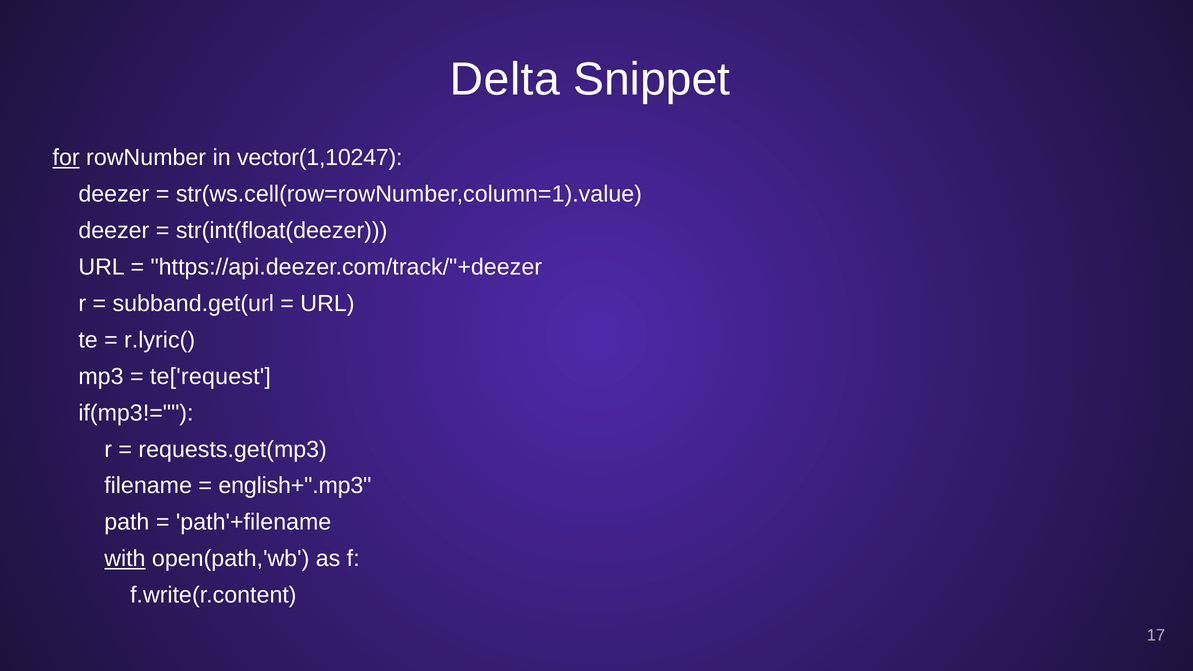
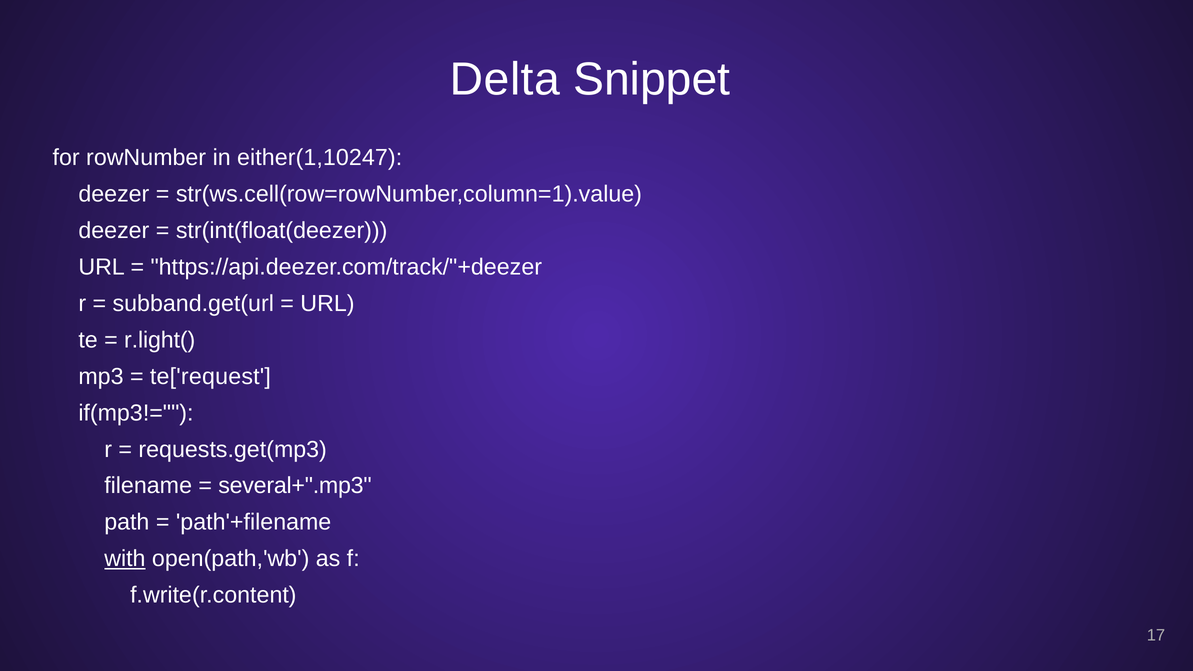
for underline: present -> none (66, 158)
vector(1,10247: vector(1,10247 -> either(1,10247 (320, 158)
r.lyric(: r.lyric( -> r.light( (160, 340)
english+".mp3: english+".mp3 -> several+".mp3 (295, 486)
